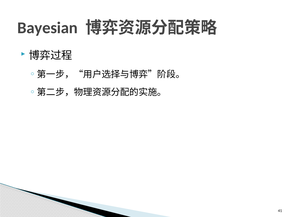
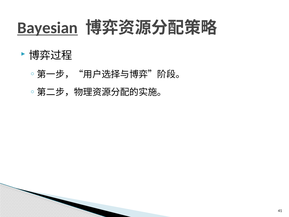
Bayesian underline: none -> present (48, 28)
